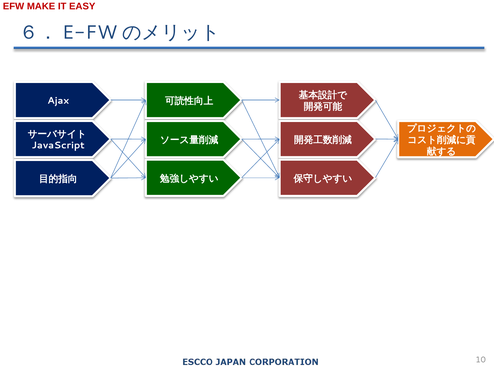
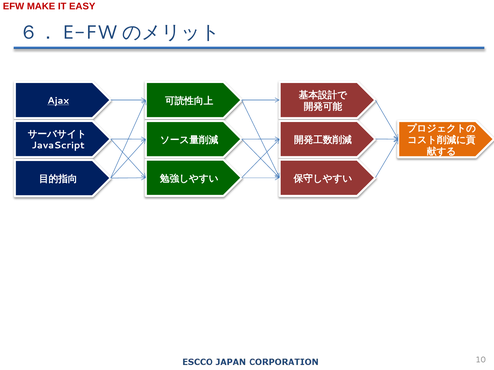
Ajax underline: none -> present (58, 101)
